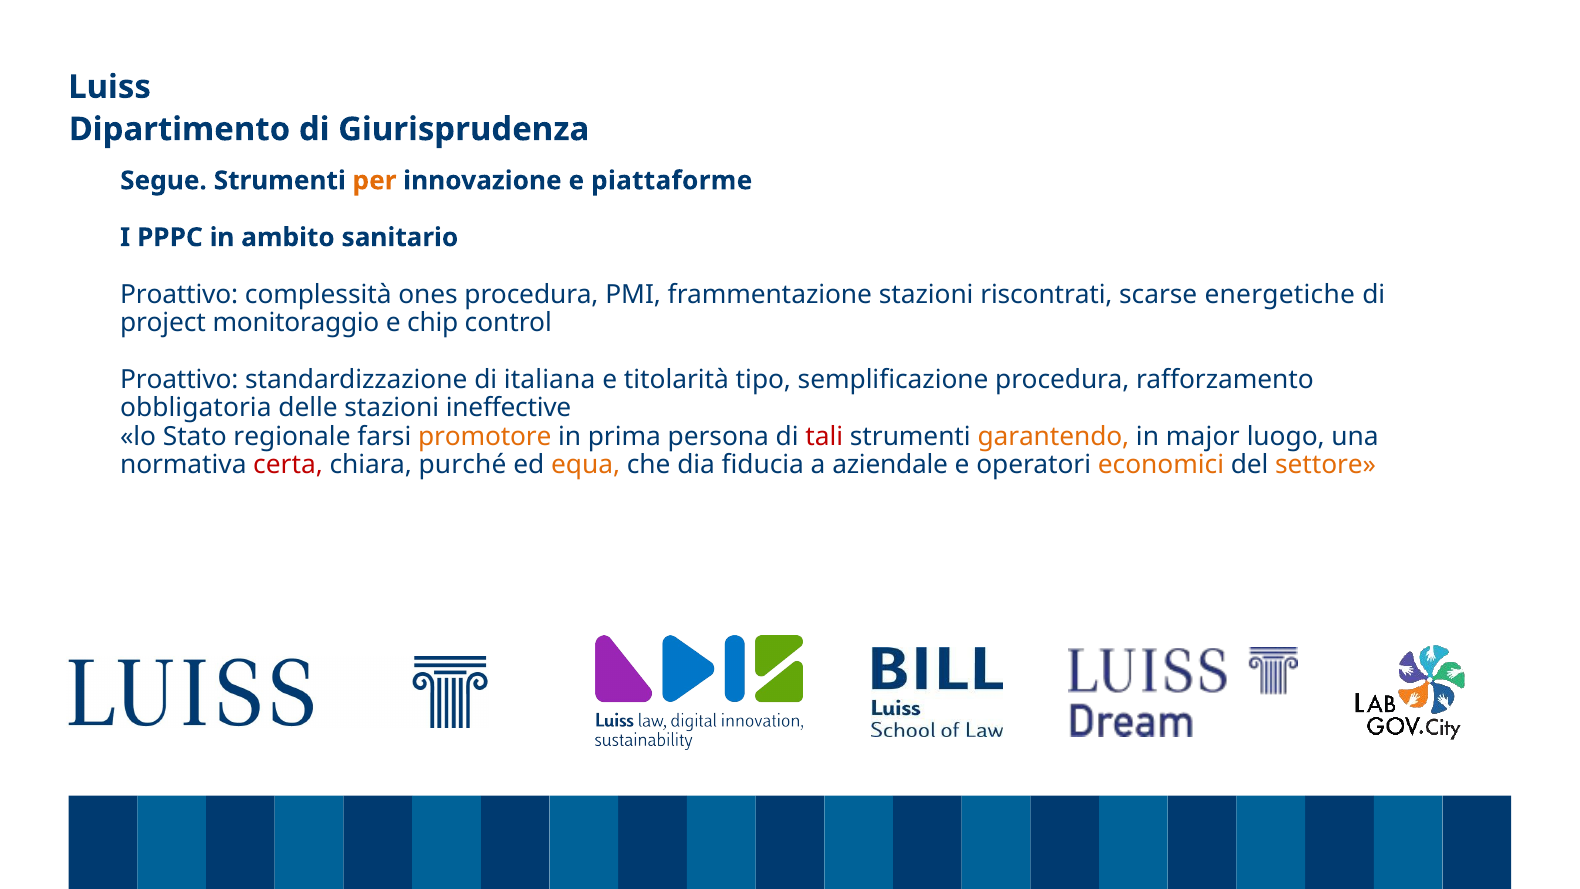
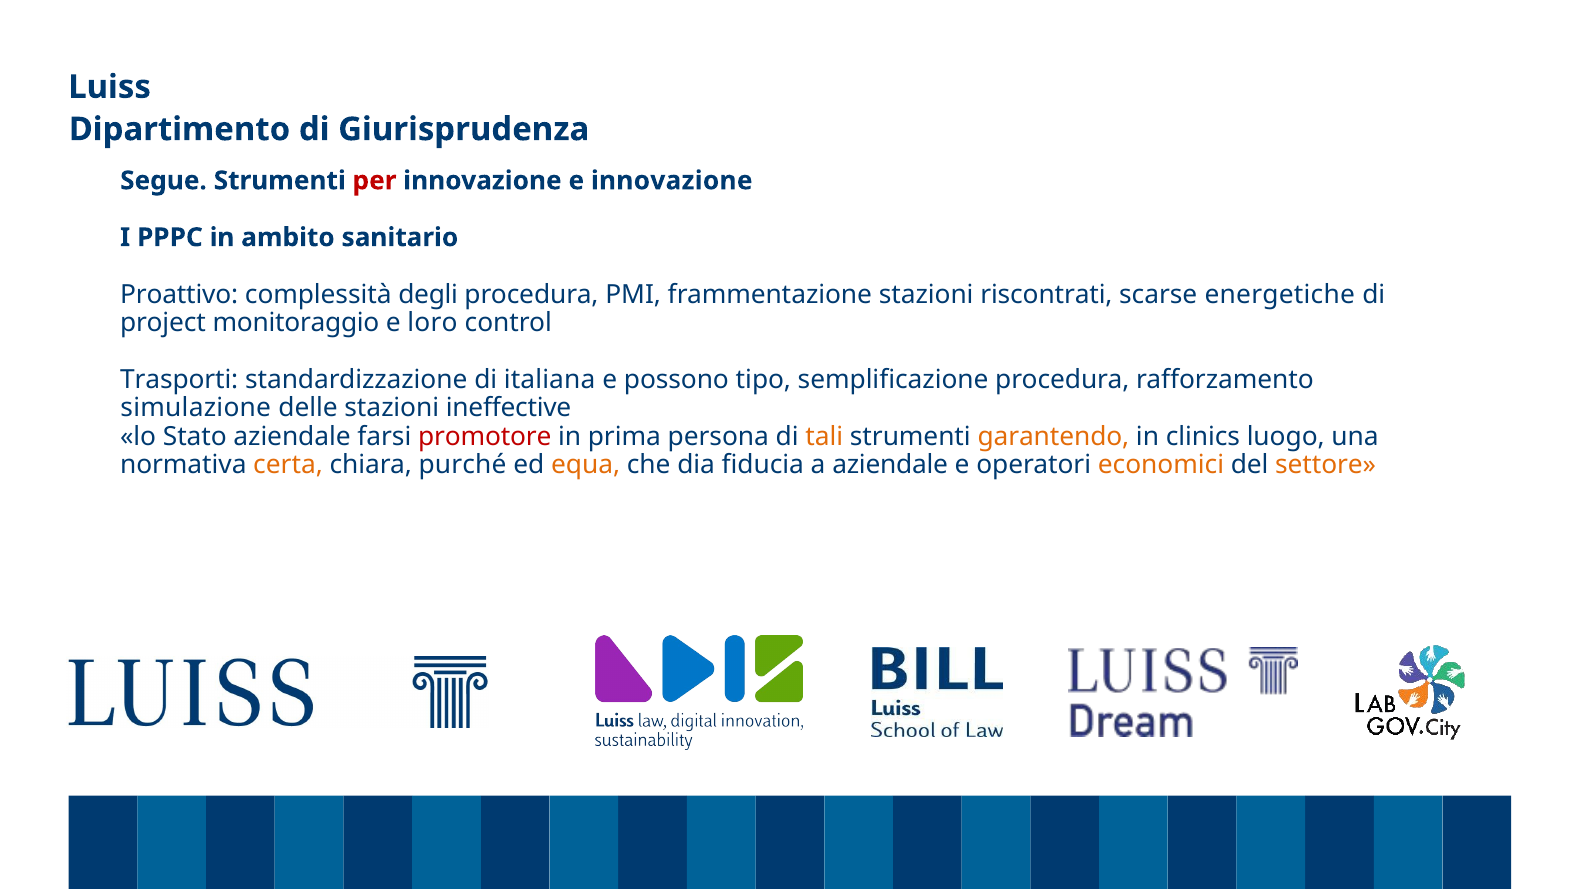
per colour: orange -> red (374, 181)
e piattaforme: piattaforme -> innovazione (672, 181)
ones: ones -> degli (428, 294)
chip: chip -> loro (432, 323)
Proattivo: Proattivo -> Trasporti (179, 379)
titolarità: titolarità -> possono (676, 379)
obbligatoria: obbligatoria -> simulazione (196, 408)
Stato regionale: regionale -> aziendale (292, 436)
promotore colour: orange -> red (485, 436)
tali colour: red -> orange (824, 436)
major: major -> clinics (1203, 436)
certa colour: red -> orange (288, 465)
